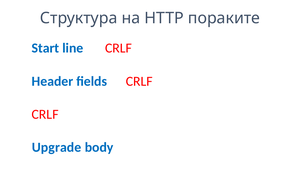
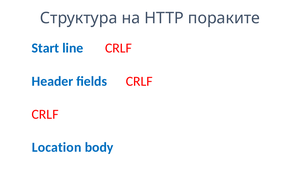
Upgrade: Upgrade -> Location (57, 147)
